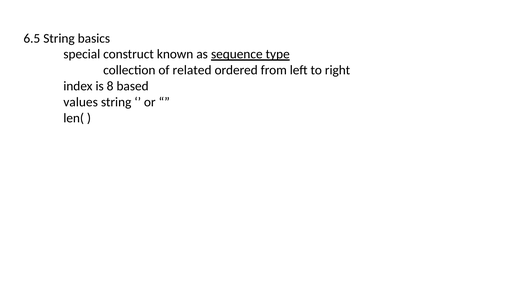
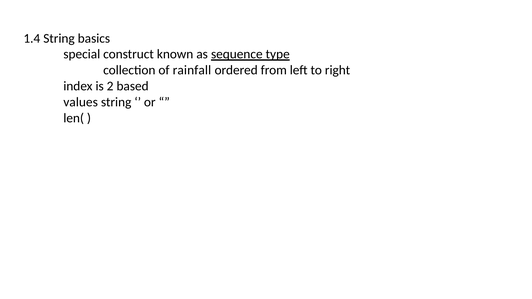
6.5: 6.5 -> 1.4 (32, 38)
related: related -> rainfall (192, 70)
8: 8 -> 2 (110, 86)
